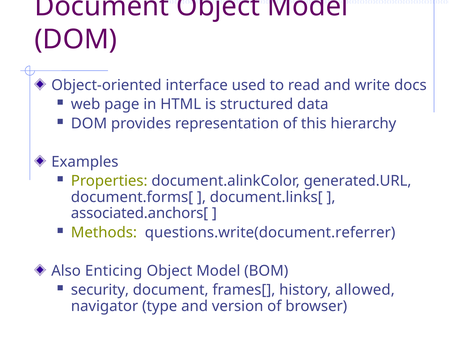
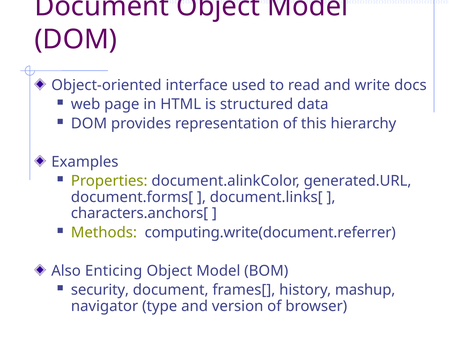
associated.anchors[: associated.anchors[ -> characters.anchors[ (140, 213)
questions.write(document.referrer: questions.write(document.referrer -> computing.write(document.referrer (270, 232)
allowed: allowed -> mashup (365, 290)
